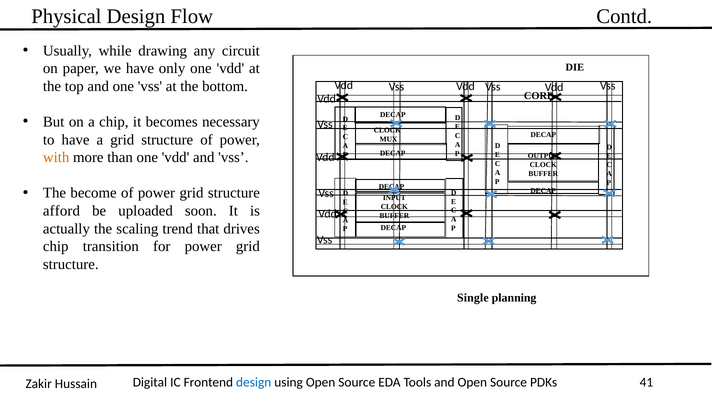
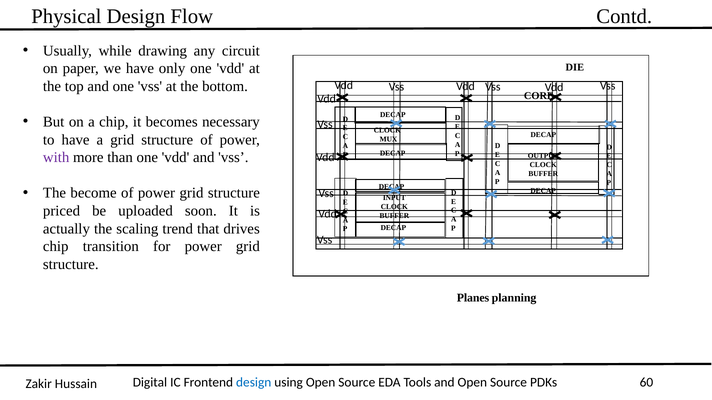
with colour: orange -> purple (56, 158)
afford: afford -> priced (62, 211)
Single: Single -> Planes (473, 298)
41: 41 -> 60 (646, 383)
